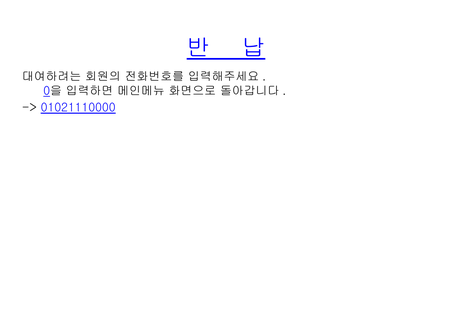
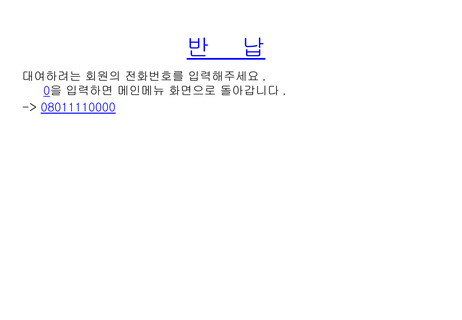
01021110000: 01021110000 -> 08011110000 (78, 108)
